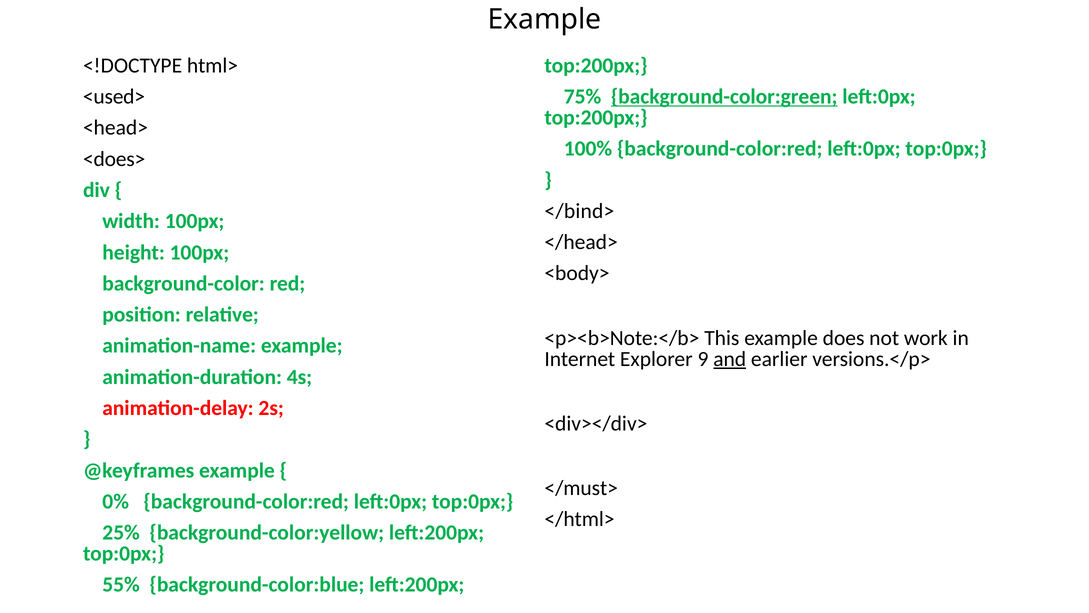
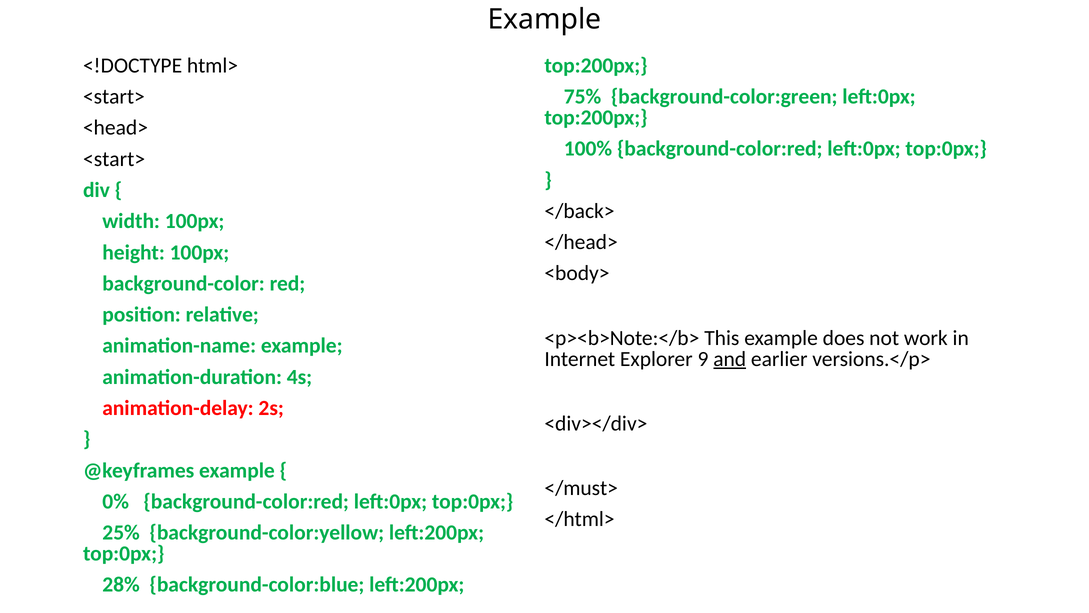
<used>: <used> -> <start> (114, 97)
background-color:green underline: present -> none (724, 97)
<does>: <does> -> <start> (114, 159)
</bind>: </bind> -> </back> (580, 211)
55%: 55% -> 28% (121, 584)
